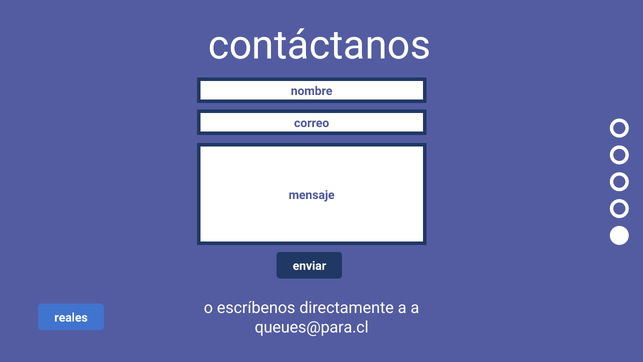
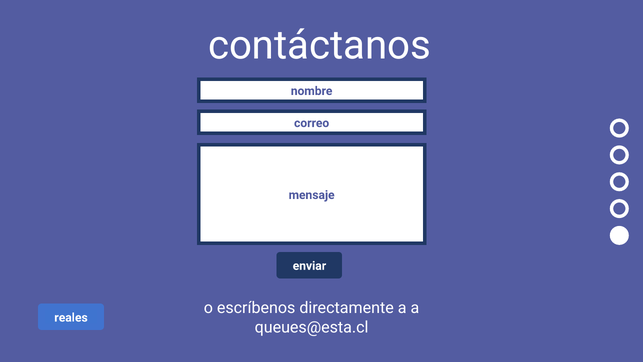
queues@para.cl: queues@para.cl -> queues@esta.cl (312, 327)
